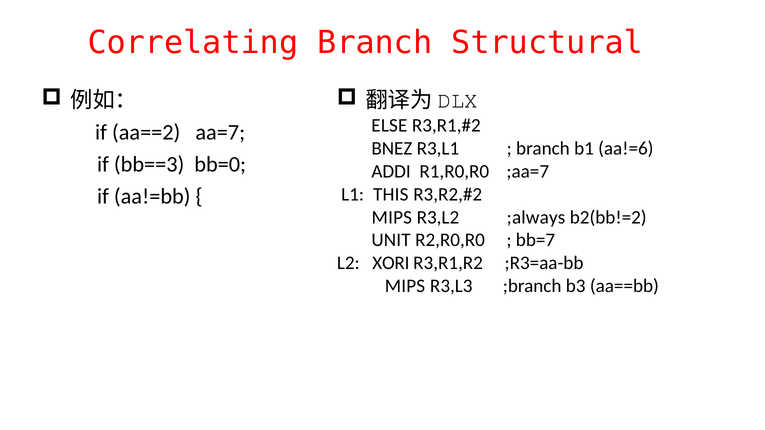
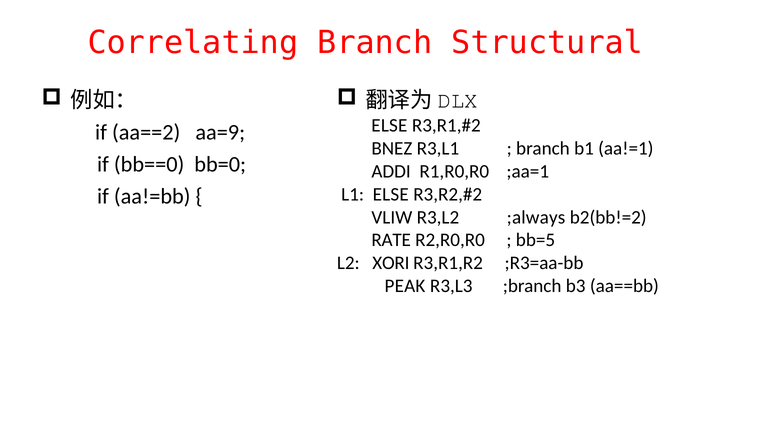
aa=7: aa=7 -> aa=9 (220, 133)
aa!=6: aa!=6 -> aa!=1 (626, 149)
bb==3: bb==3 -> bb==0 (149, 165)
;aa=7: ;aa=7 -> ;aa=1 (528, 172)
L1 THIS: THIS -> ELSE (391, 194)
MIPS: MIPS -> VLIW (392, 217)
UNIT: UNIT -> RATE (391, 240)
bb=7: bb=7 -> bb=5 (536, 240)
MIPS: MIPS -> PEAK (405, 286)
